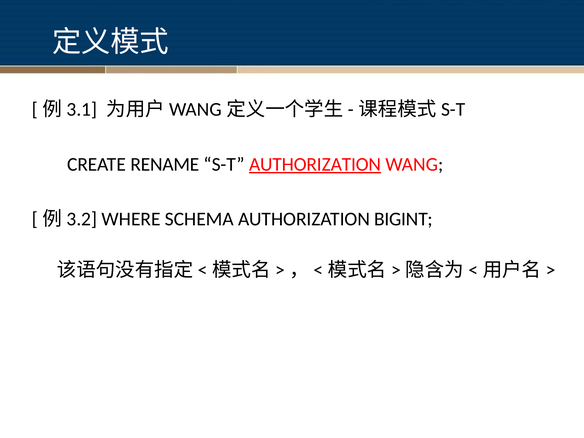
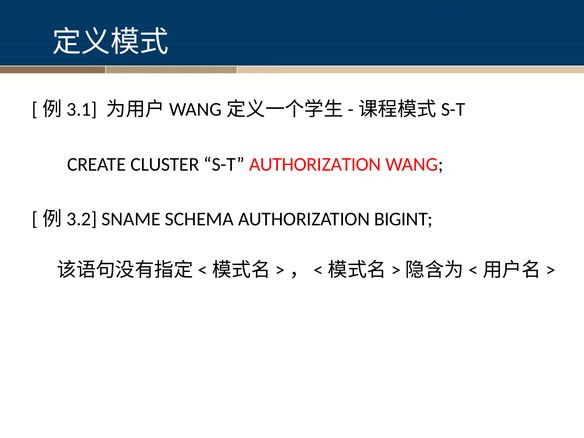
RENAME: RENAME -> CLUSTER (165, 164)
AUTHORIZATION underline: present -> none (315, 164)
WHERE: WHERE -> SNAME (131, 219)
